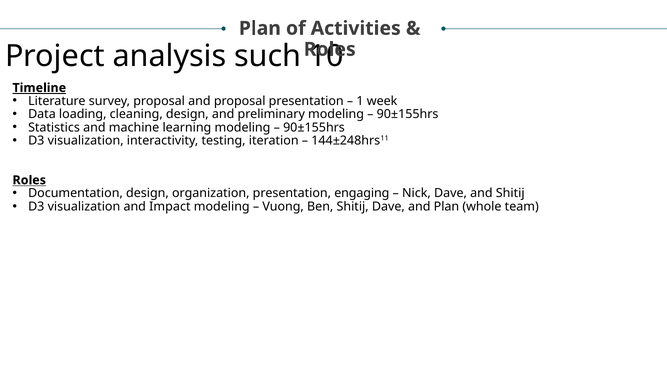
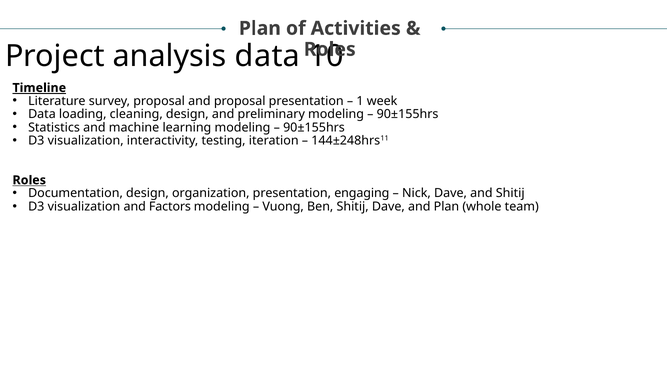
analysis such: such -> data (267, 56)
Impact: Impact -> Factors (170, 207)
